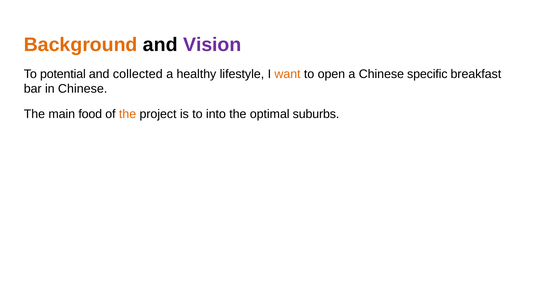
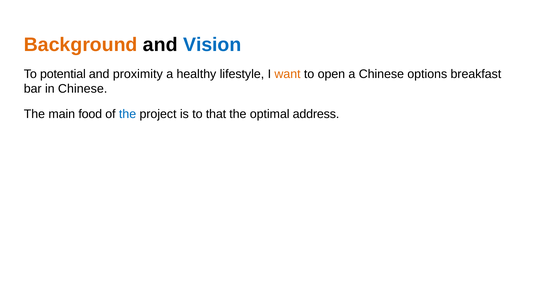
Vision colour: purple -> blue (212, 45)
collected: collected -> proximity (138, 74)
specific: specific -> options (427, 74)
the colour: orange -> blue (128, 114)
into: into -> that (216, 114)
suburbs: suburbs -> address (316, 114)
